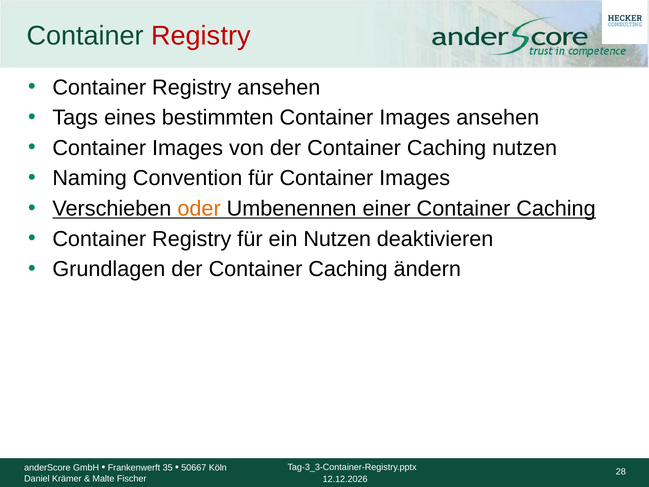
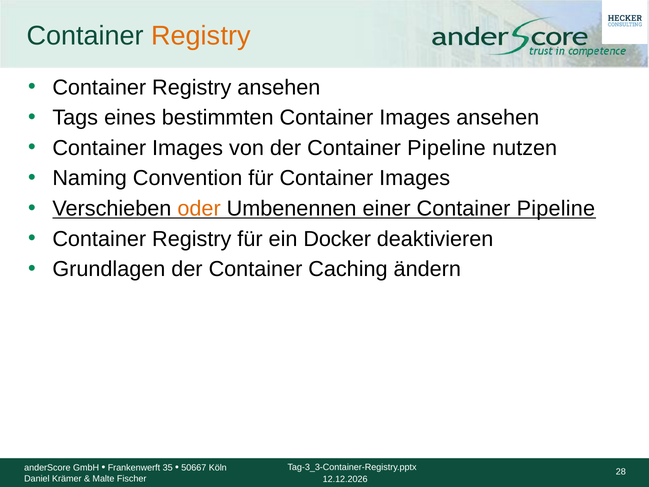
Registry colour: red -> orange (201, 36)
von der Container Caching: Caching -> Pipeline (446, 148)
einer Container Caching: Caching -> Pipeline (556, 209)
ein Nutzen: Nutzen -> Docker (337, 239)
